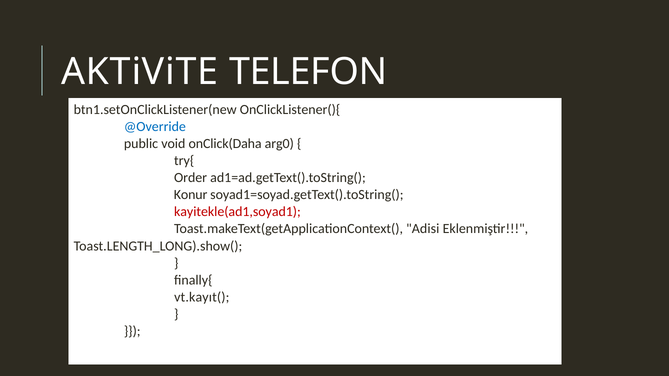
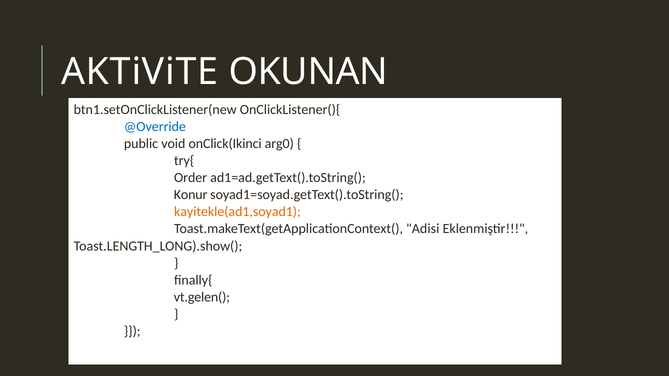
TELEFON: TELEFON -> OKUNAN (308, 72)
onClick(Daha: onClick(Daha -> onClick(Ikinci (225, 144)
kayitekle(ad1,soyad1 colour: red -> orange (237, 212)
vt.kayıt(: vt.kayıt( -> vt.gelen( (202, 297)
